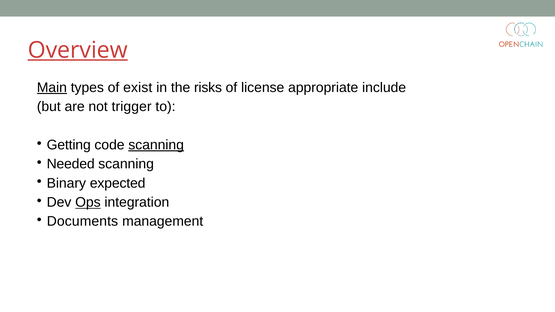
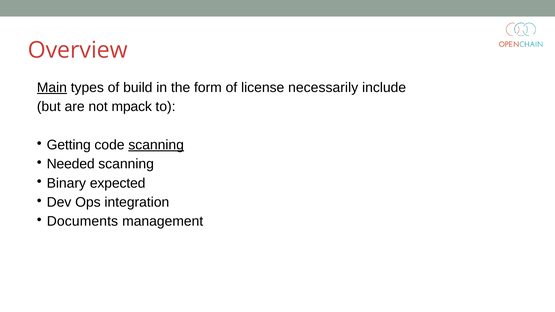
Overview underline: present -> none (78, 50)
exist: exist -> build (138, 88)
risks: risks -> form (208, 88)
appropriate: appropriate -> necessarily (323, 88)
trigger: trigger -> mpack (132, 107)
Ops underline: present -> none (88, 202)
